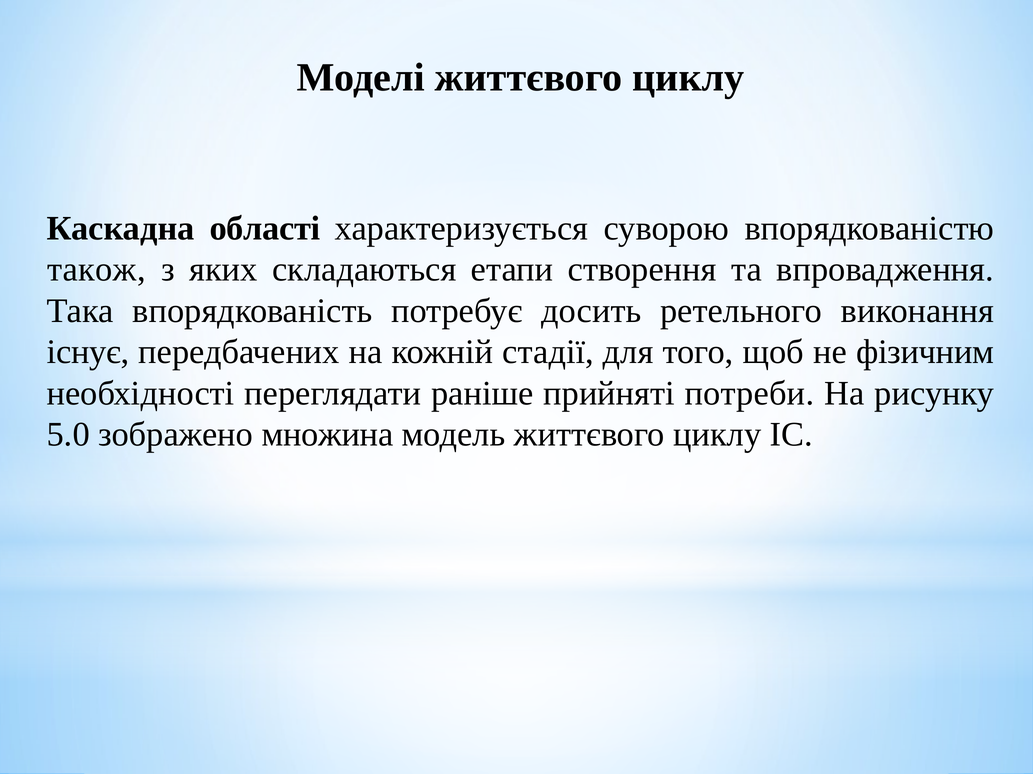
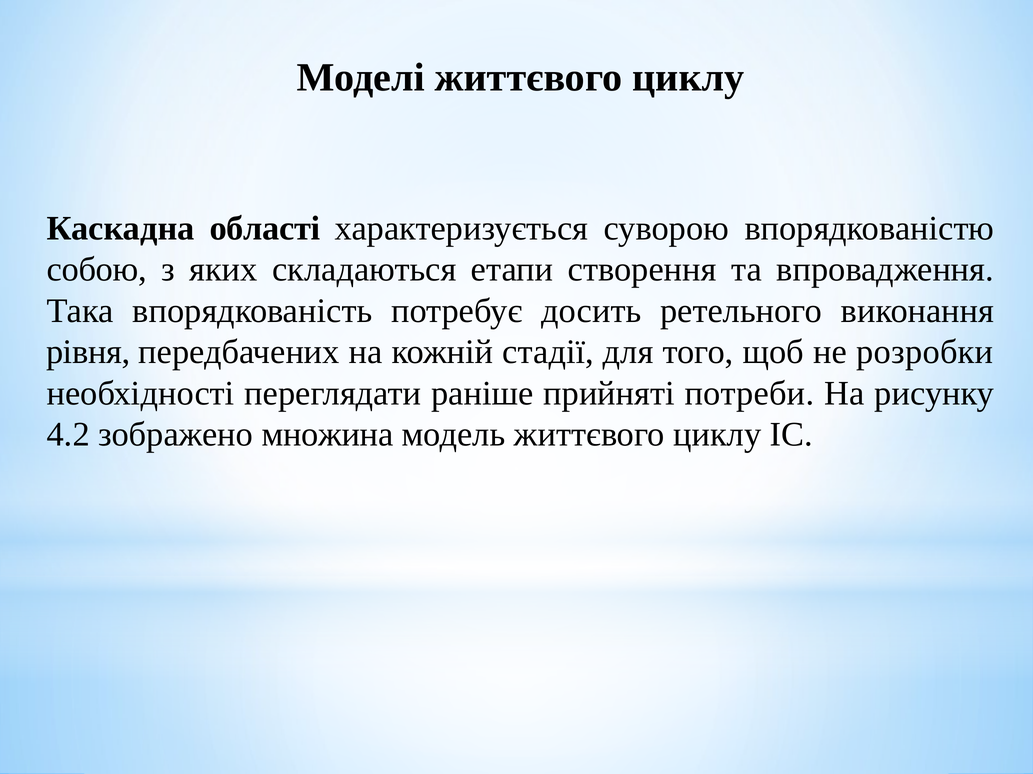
також: також -> собою (97, 270)
існує: існує -> рівня (88, 352)
фізичним: фізичним -> розробки (925, 352)
5.0: 5.0 -> 4.2 (68, 435)
